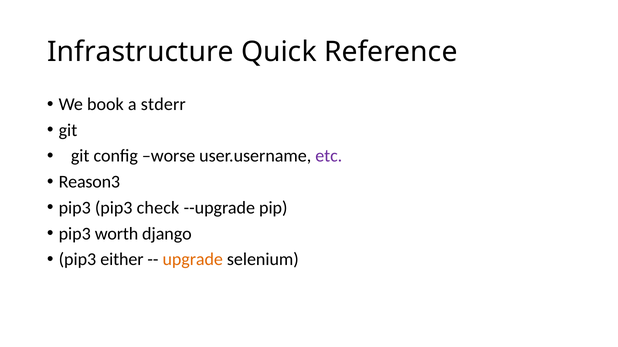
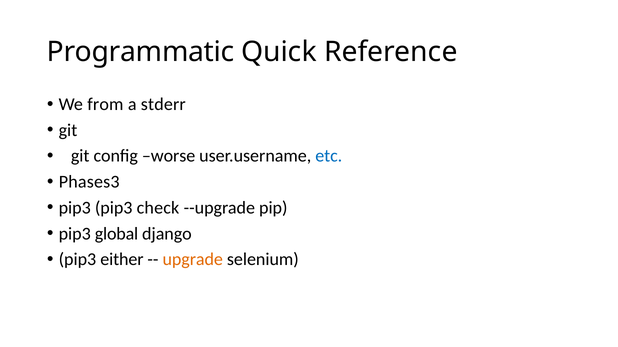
Infrastructure: Infrastructure -> Programmatic (141, 52)
book: book -> from (105, 104)
etc colour: purple -> blue (329, 156)
Reason3: Reason3 -> Phases3 (89, 182)
worth: worth -> global (117, 234)
